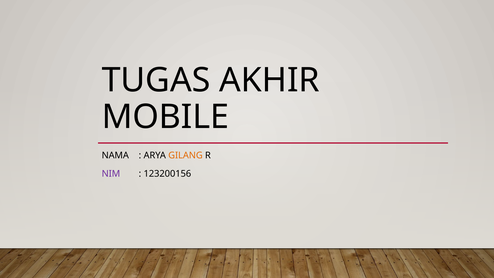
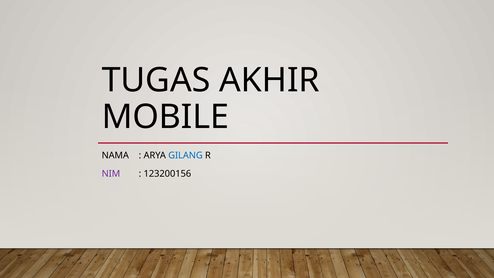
GILANG colour: orange -> blue (185, 155)
